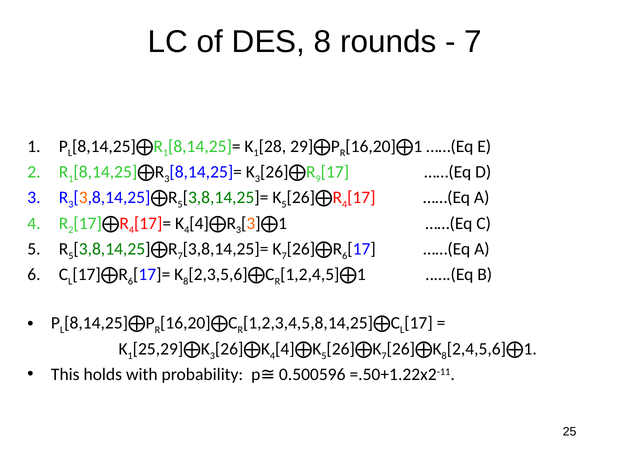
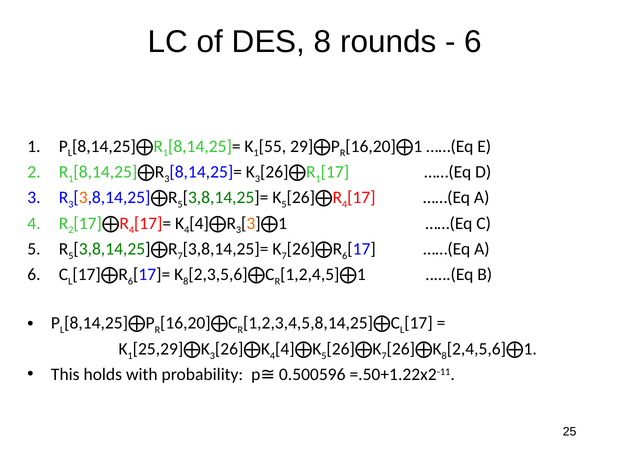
7: 7 -> 6 (473, 42)
28: 28 -> 55 (272, 146)
9: 9 -> 1 (318, 179)
